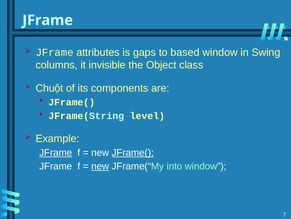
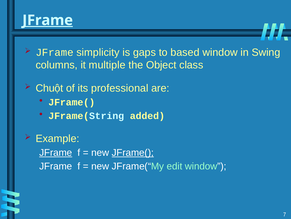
JFrame underline: none -> present (48, 20)
attributes: attributes -> simplicity (98, 52)
invisible: invisible -> multiple (107, 65)
components: components -> professional (120, 88)
level: level -> added (147, 115)
new underline: present -> none (100, 166)
into: into -> edit (174, 166)
